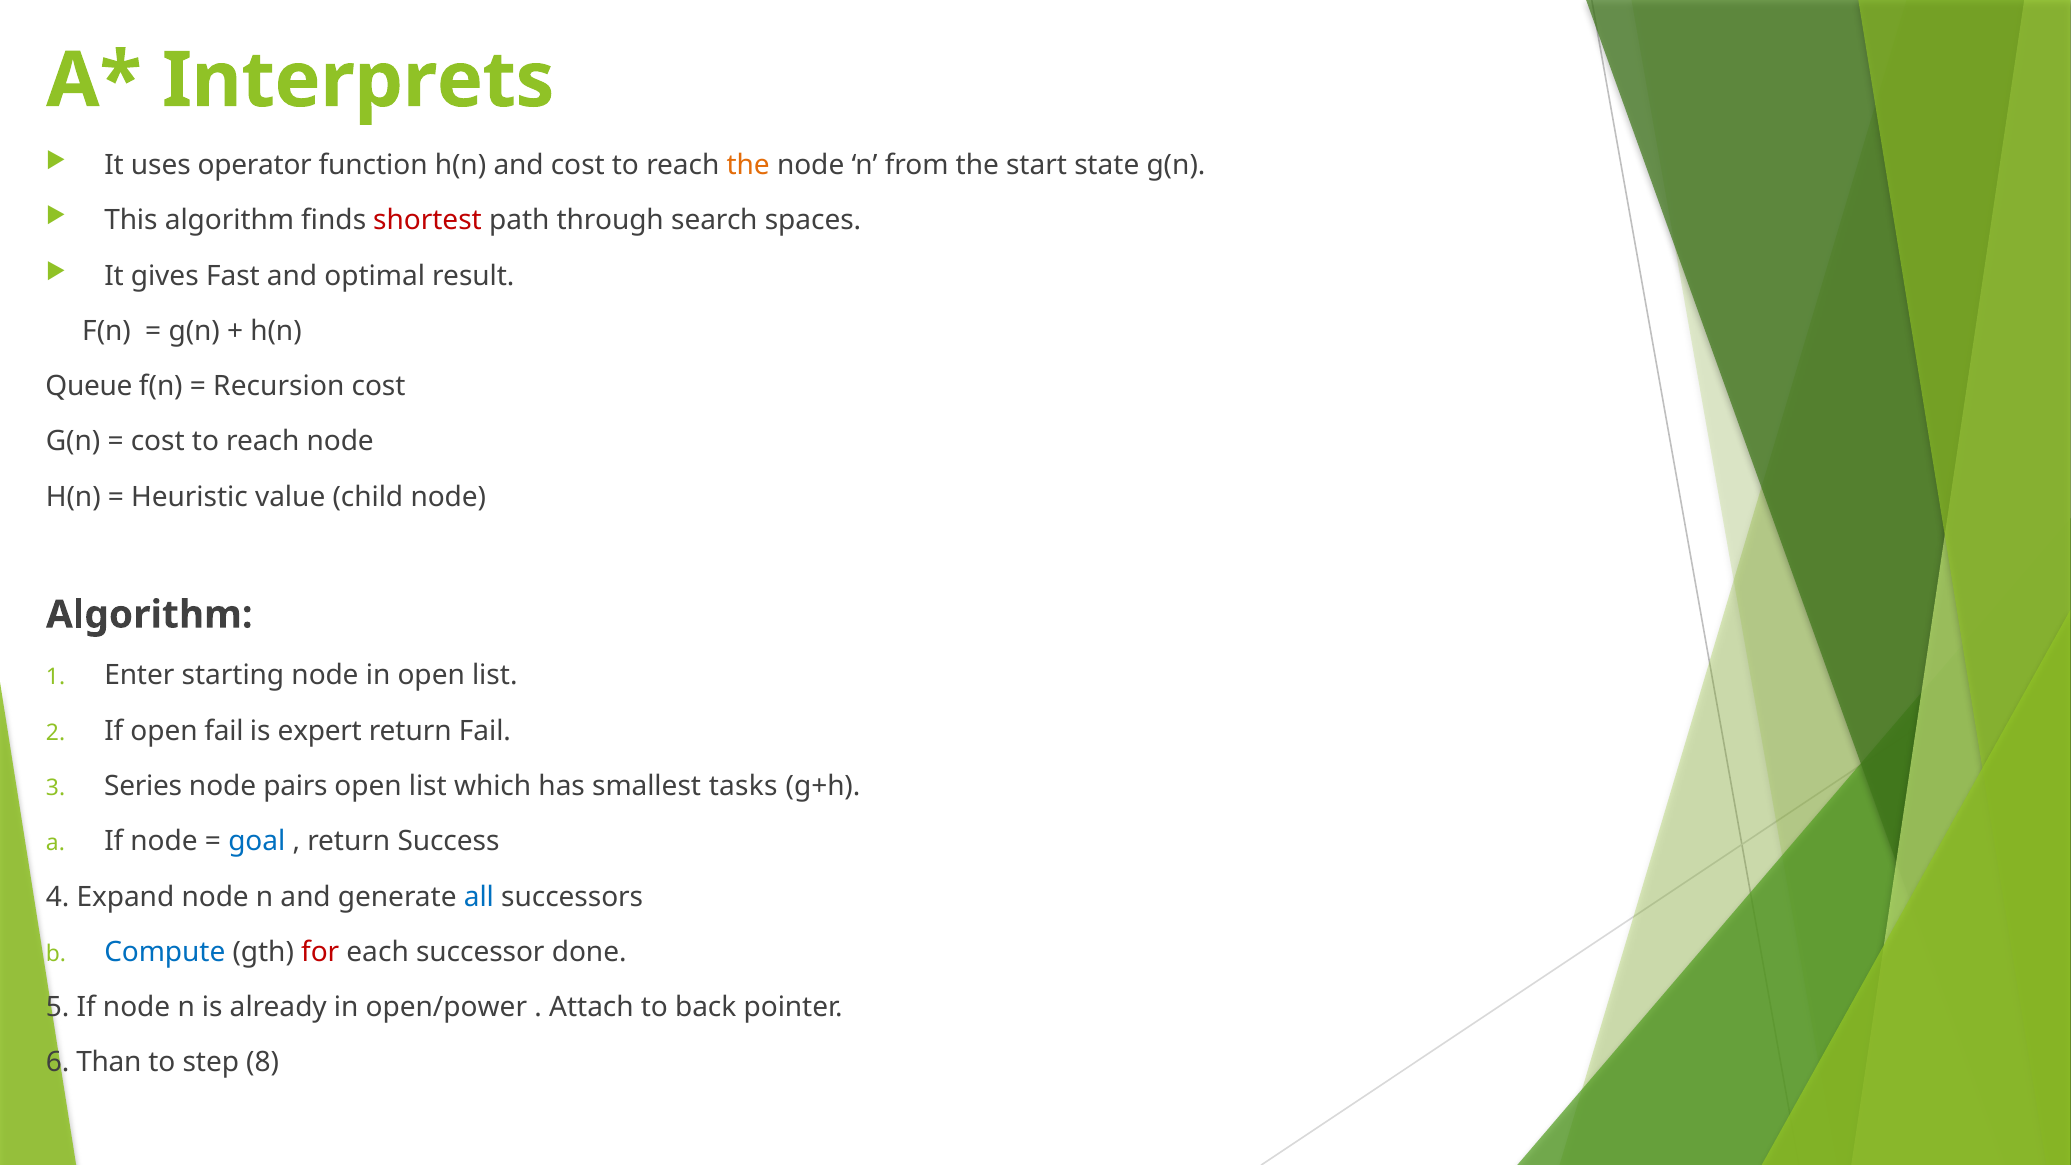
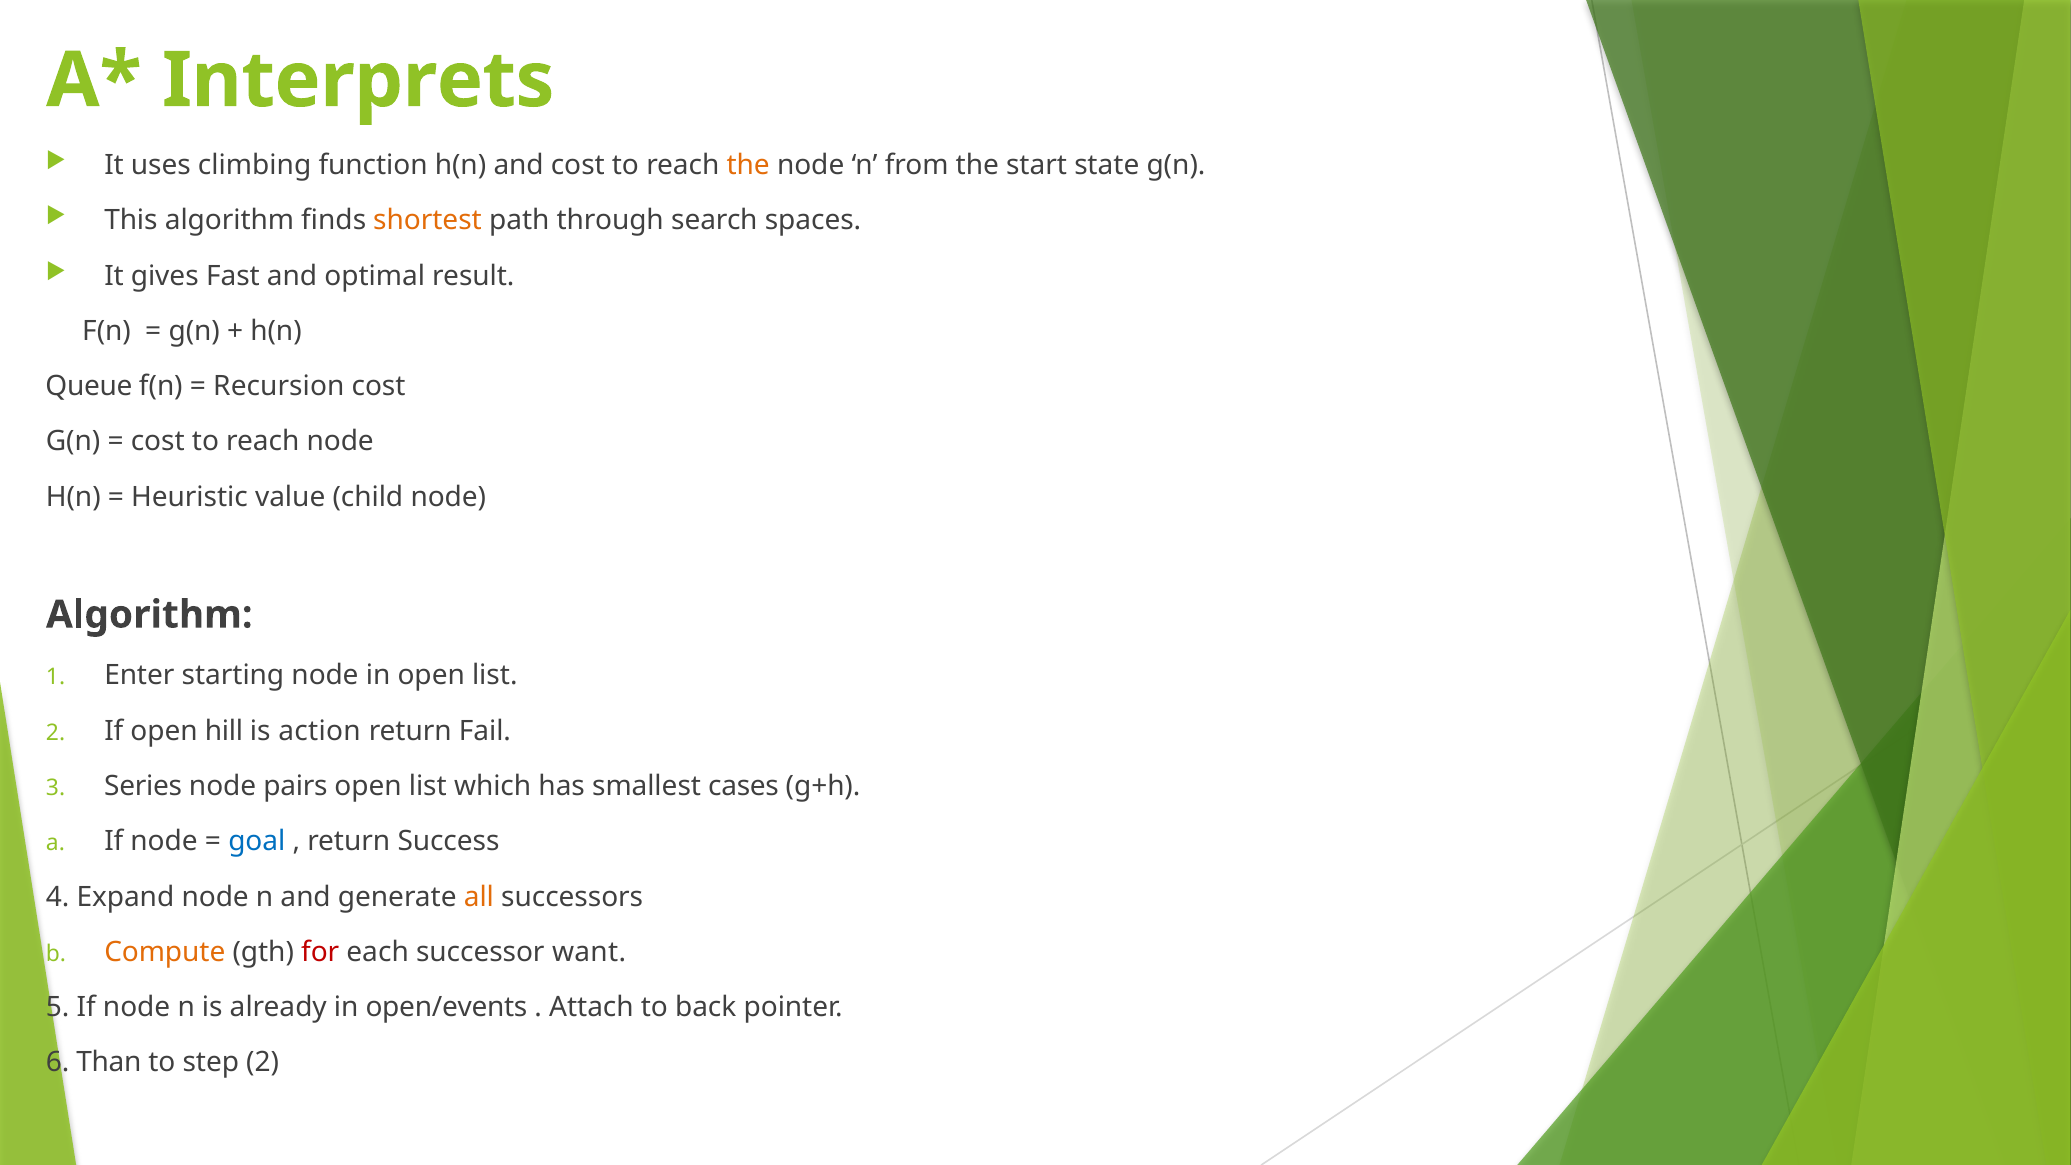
operator: operator -> climbing (255, 165)
shortest colour: red -> orange (427, 221)
open fail: fail -> hill (224, 731)
expert: expert -> action (320, 731)
tasks: tasks -> cases (744, 786)
all colour: blue -> orange (479, 897)
Compute colour: blue -> orange (165, 952)
done: done -> want (589, 952)
open/power: open/power -> open/events (446, 1007)
step 8: 8 -> 2 (263, 1063)
